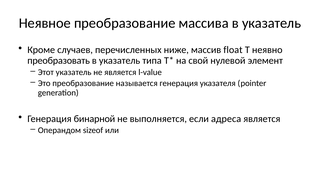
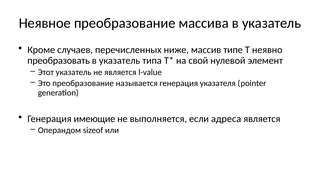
float: float -> типе (233, 50)
бинарной: бинарной -> имеющие (94, 119)
